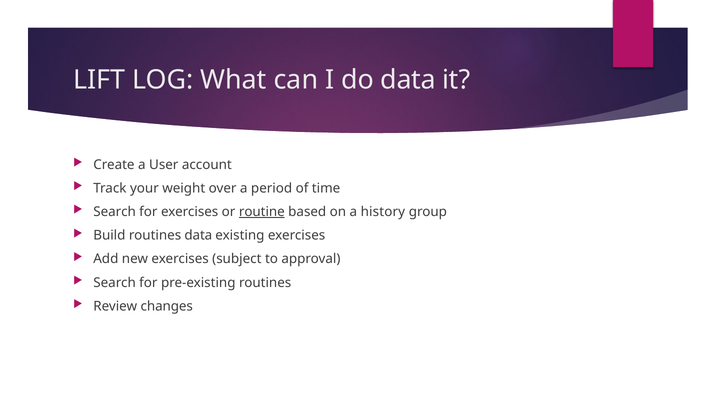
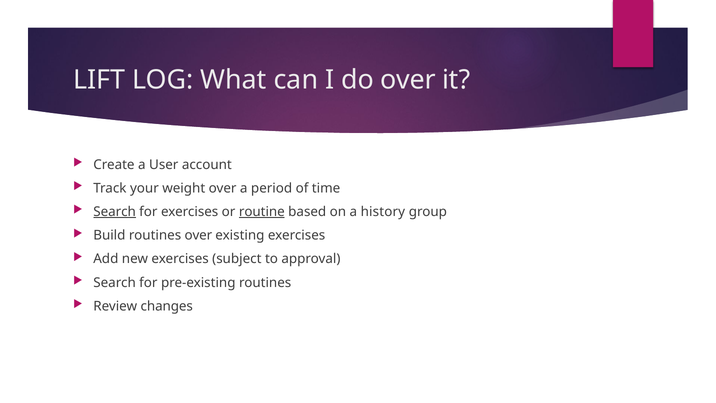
do data: data -> over (408, 80)
Search underline: none -> present (115, 212)
routines data: data -> over (198, 235)
